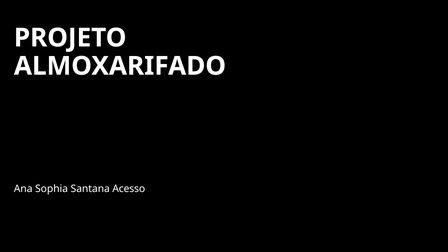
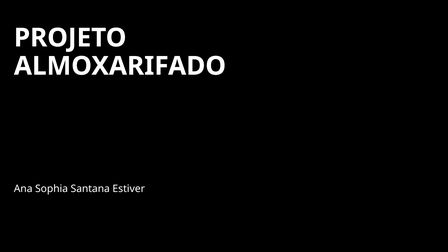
Acesso: Acesso -> Estiver (129, 189)
